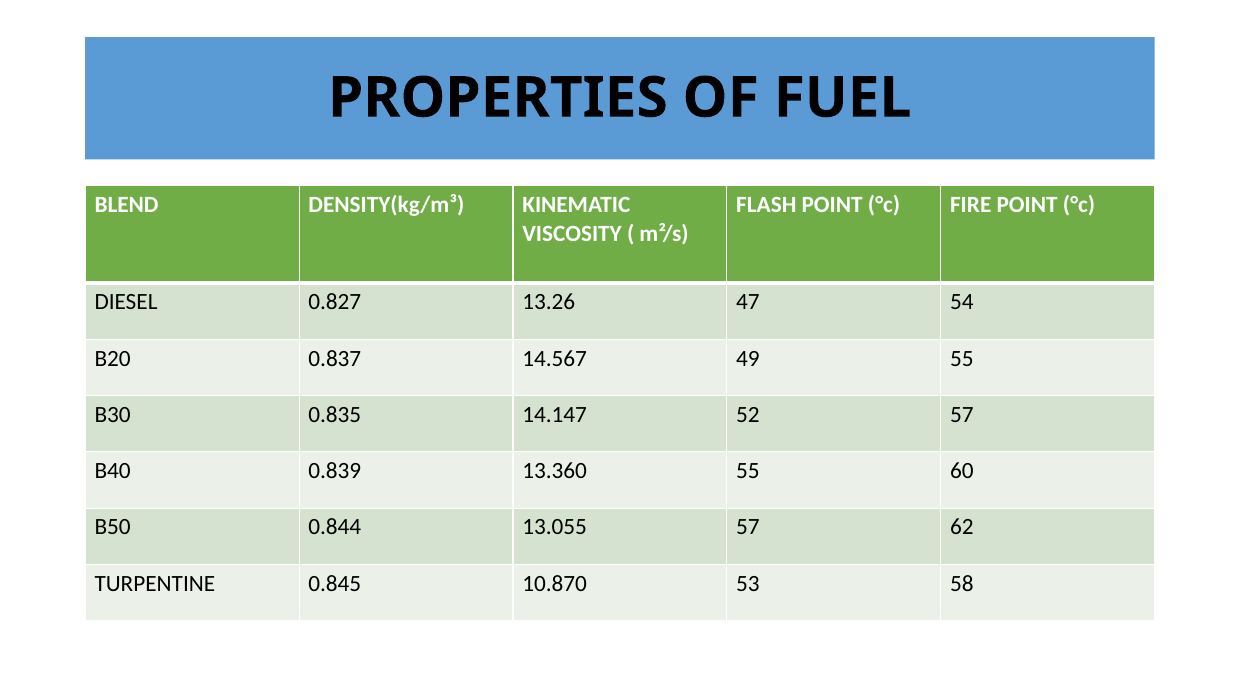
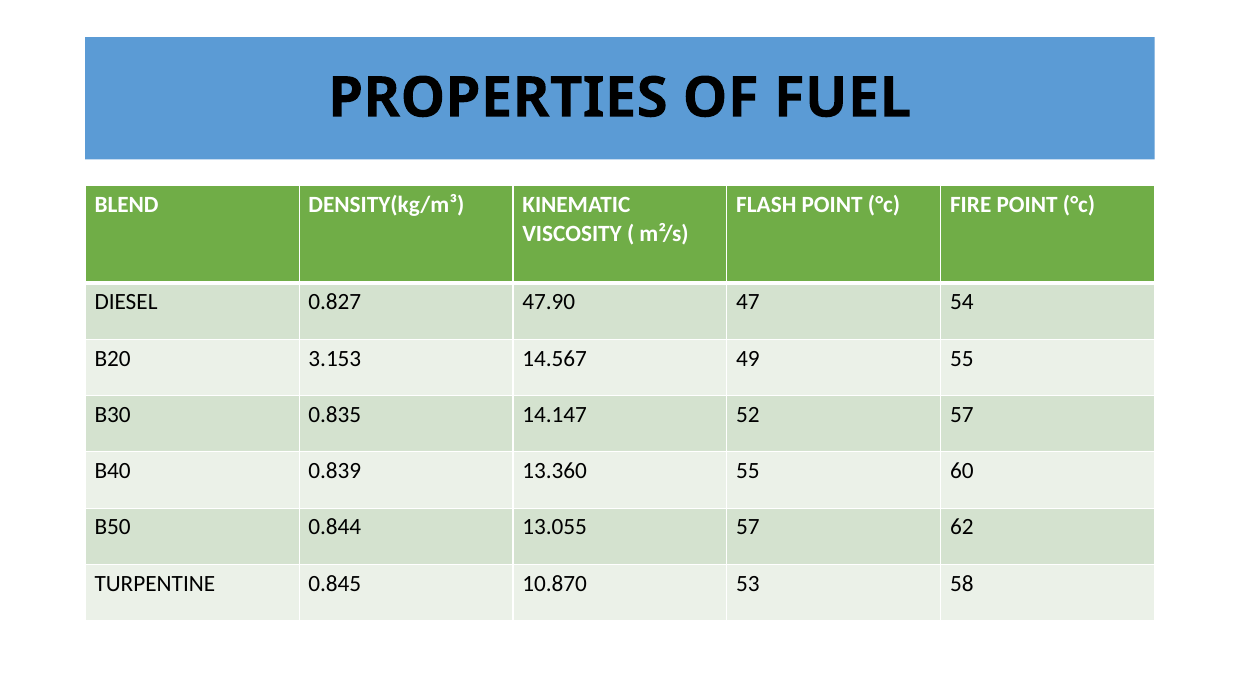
13.26: 13.26 -> 47.90 (549, 302)
0.837: 0.837 -> 3.153 (335, 358)
